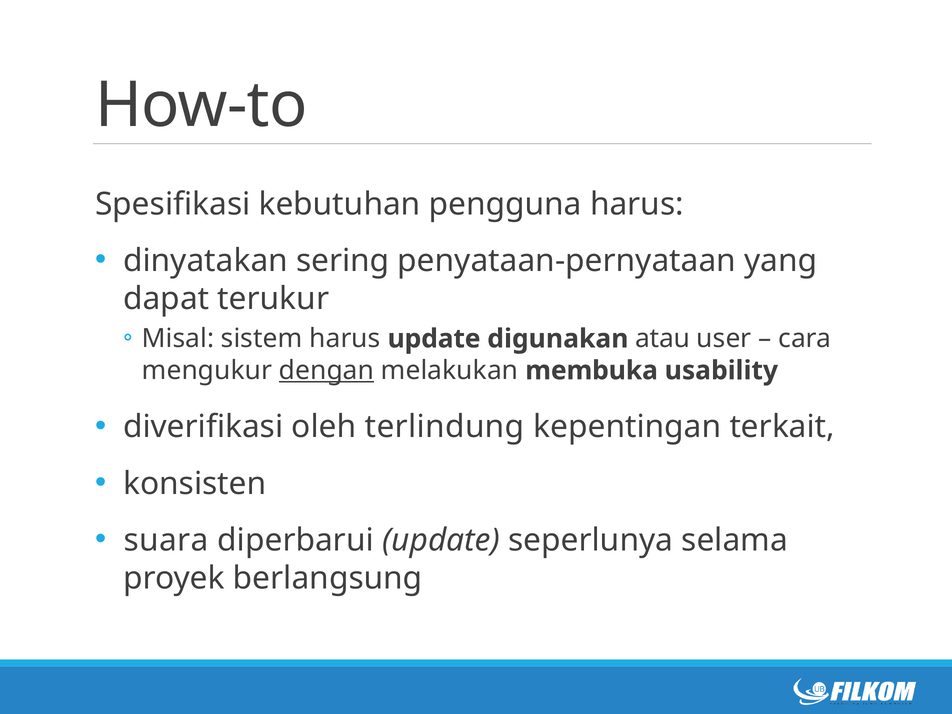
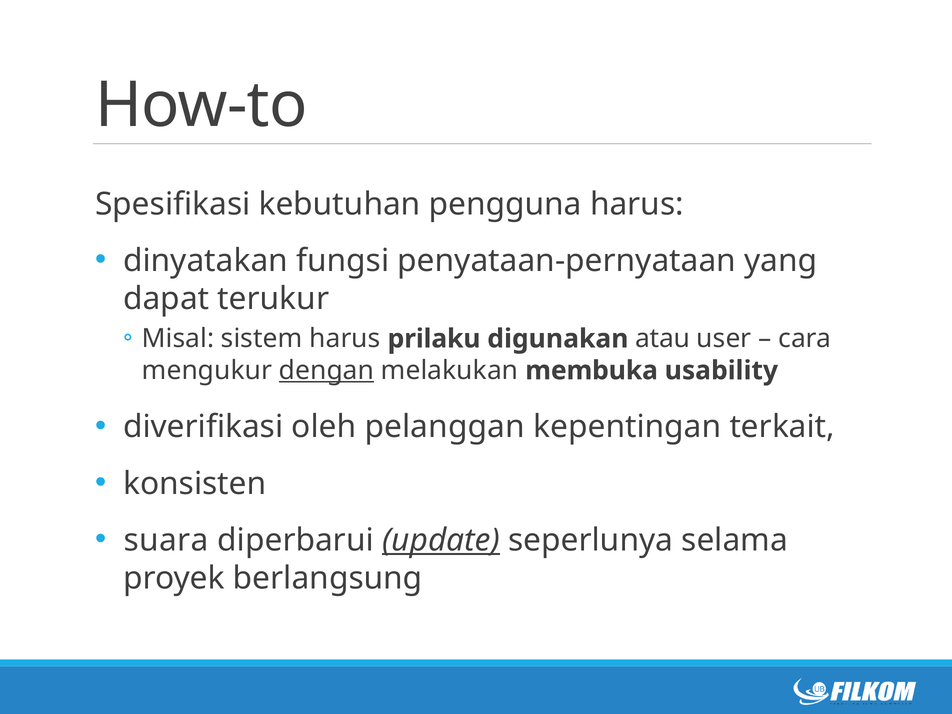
sering: sering -> fungsi (343, 261)
harus update: update -> prilaku (434, 339)
terlindung: terlindung -> pelanggan (445, 427)
update underline: none -> present (441, 540)
